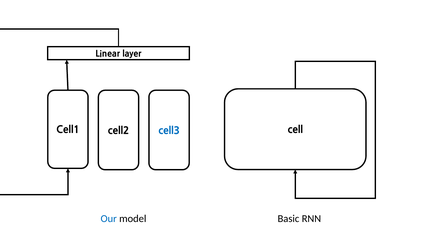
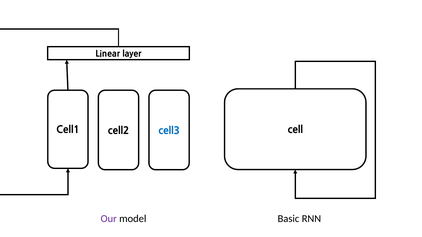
Our colour: blue -> purple (109, 219)
